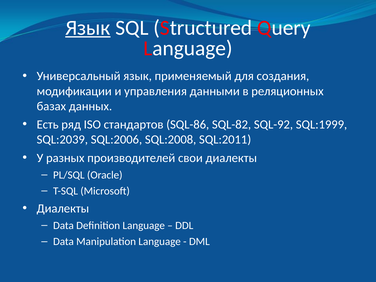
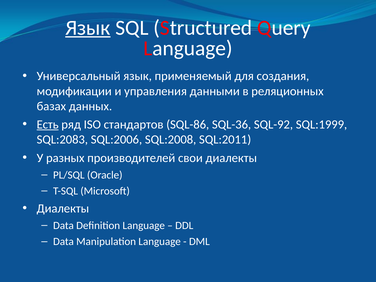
Есть underline: none -> present (48, 125)
SQL-82: SQL-82 -> SQL-36 (232, 125)
SQL:2039: SQL:2039 -> SQL:2083 (62, 140)
